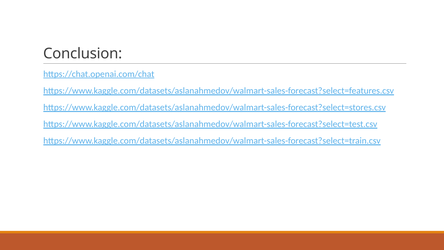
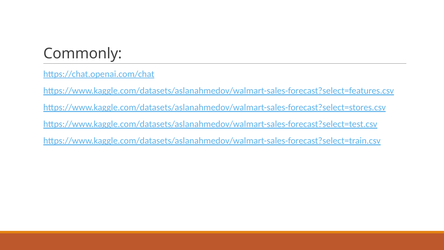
Conclusion: Conclusion -> Commonly (83, 54)
